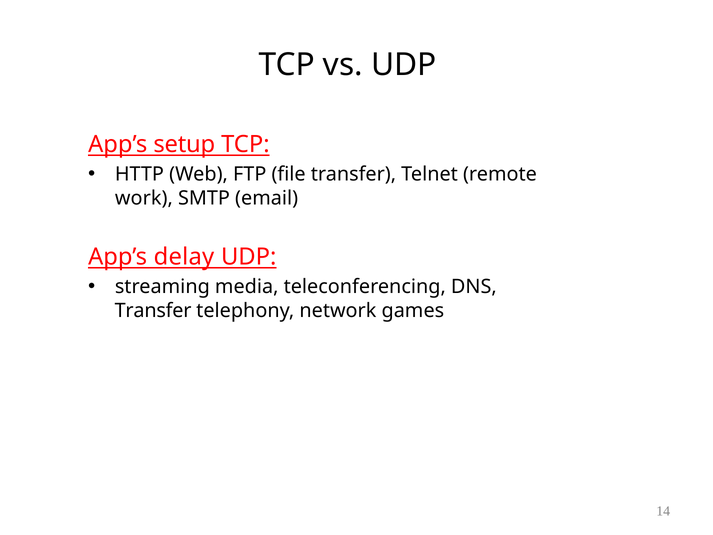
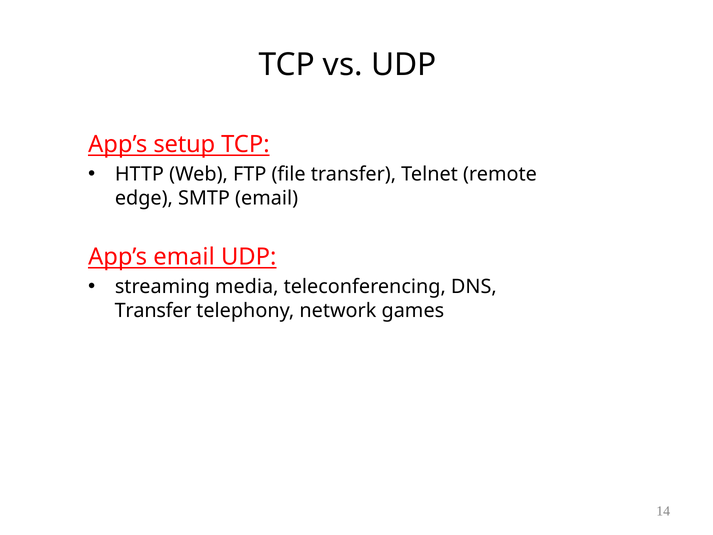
work: work -> edge (144, 198)
App’s delay: delay -> email (184, 257)
